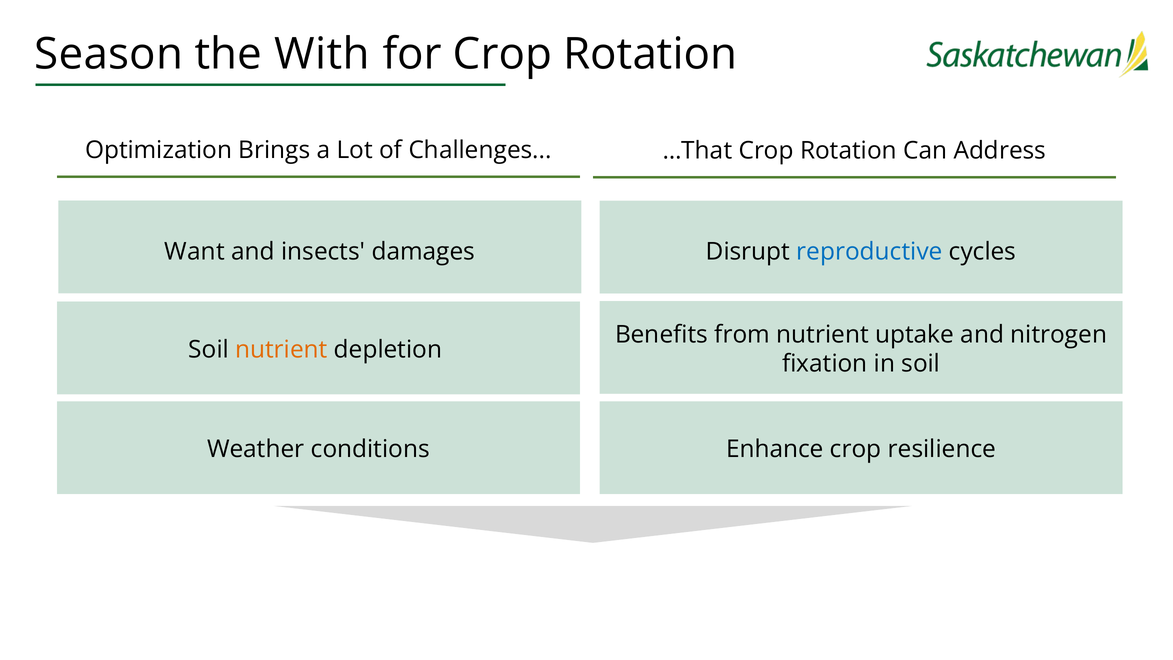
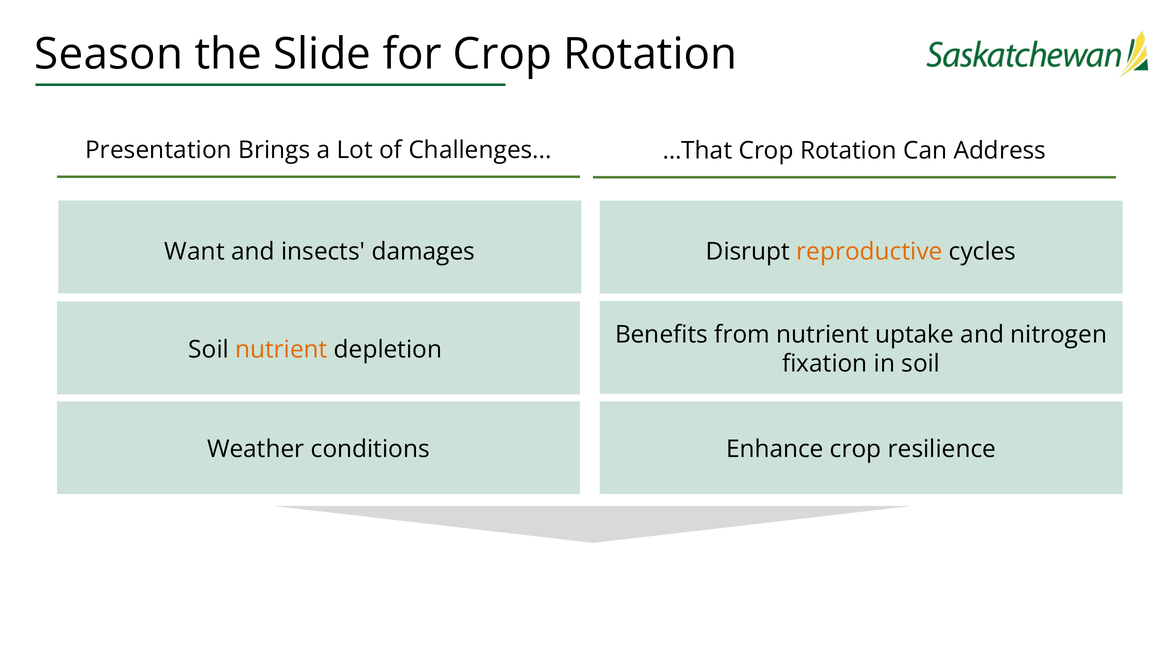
With: With -> Slide (322, 54)
Optimization: Optimization -> Presentation (159, 150)
reproductive colour: blue -> orange (869, 252)
